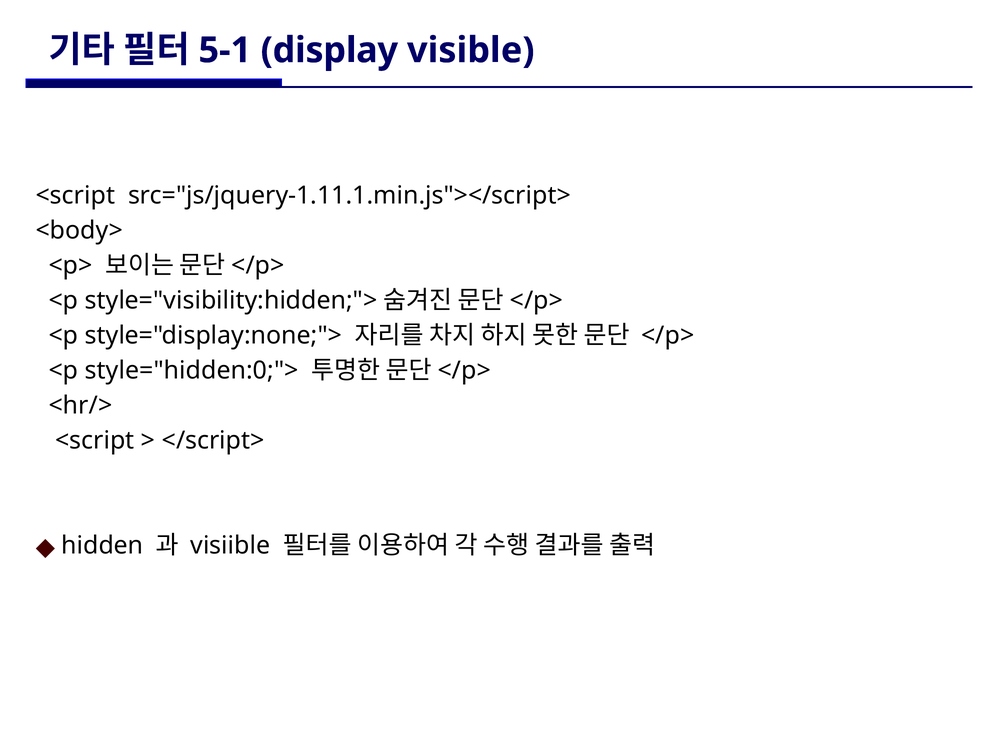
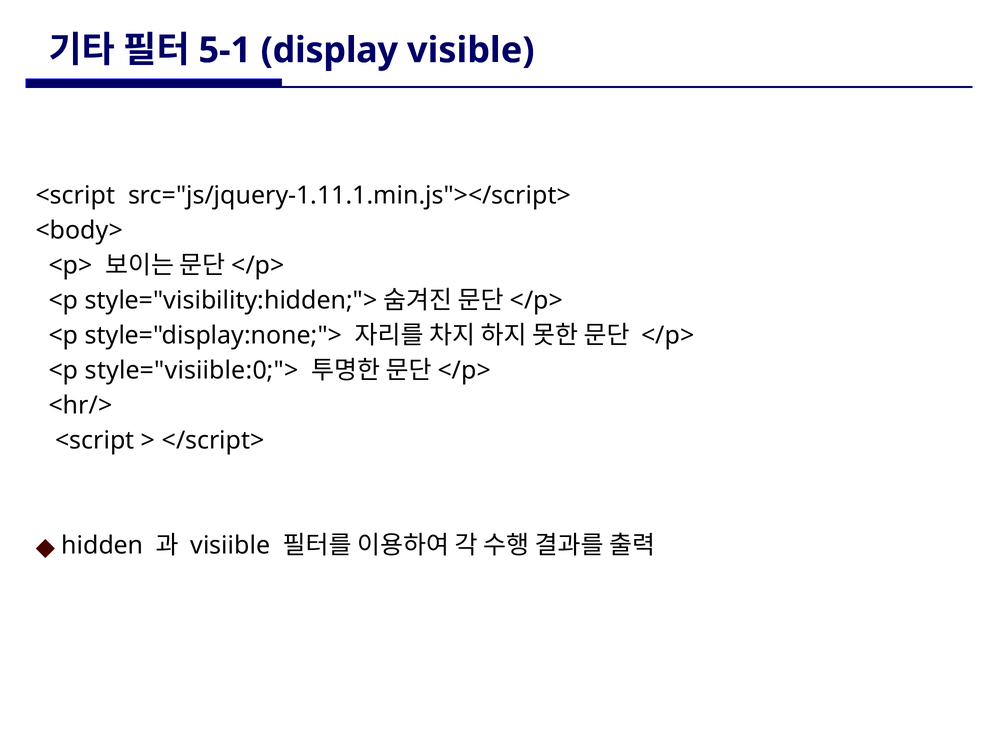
style="hidden:0;">: style="hidden:0;"> -> style="visiible:0;"> (192, 370)
